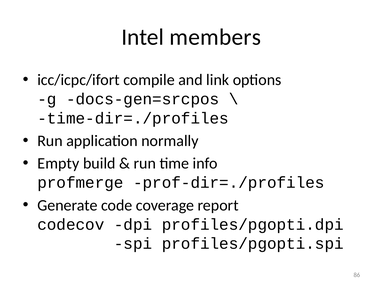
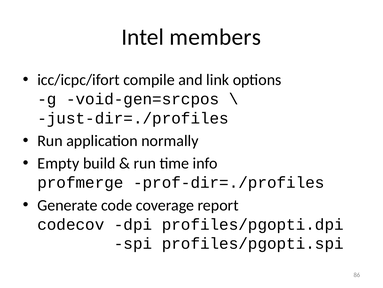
docs-gen=srcpos: docs-gen=srcpos -> void-gen=srcpos (143, 99)
time-dir=./profiles: time-dir=./profiles -> just-dir=./profiles (133, 118)
